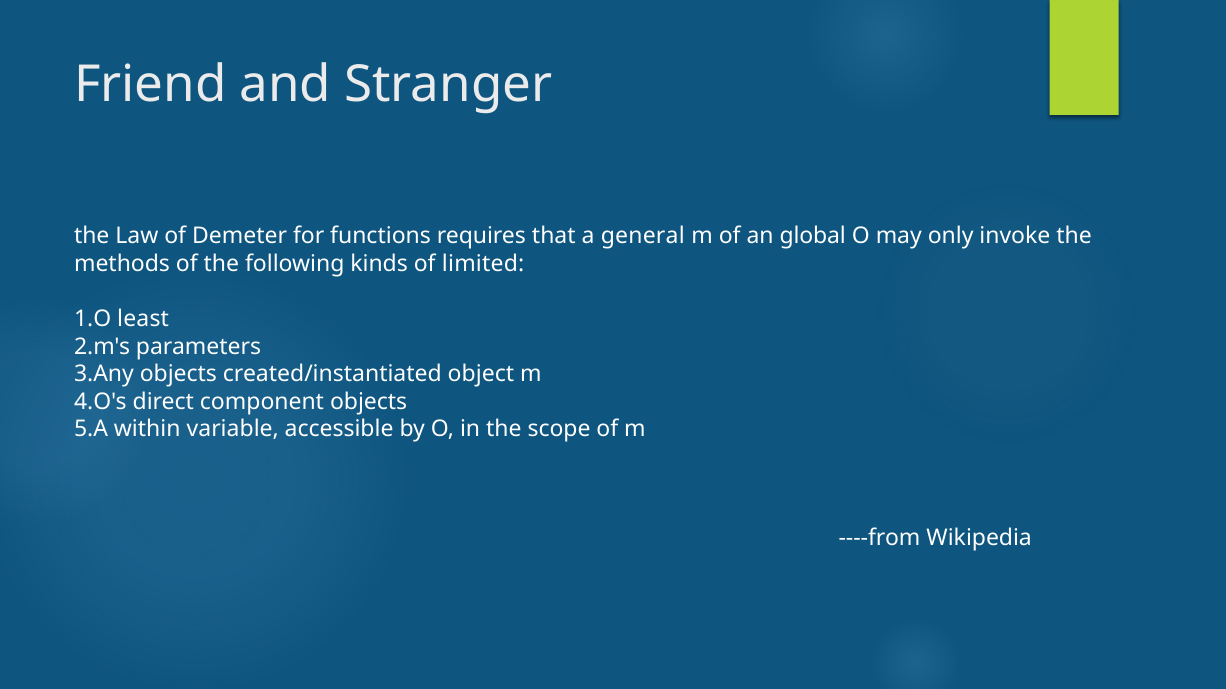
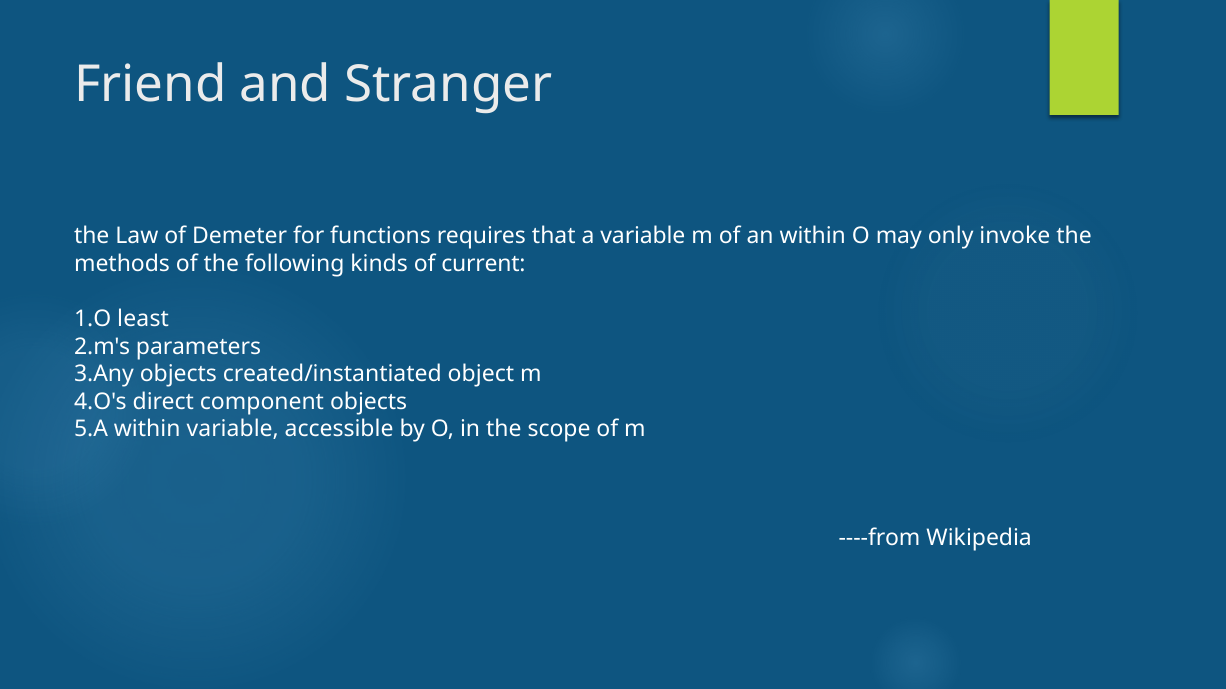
a general: general -> variable (643, 236)
an global: global -> within (813, 236)
limited: limited -> current (483, 264)
